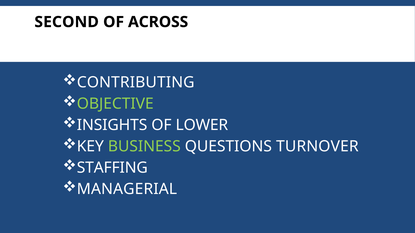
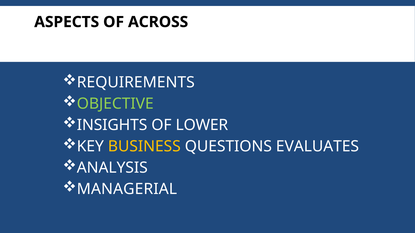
SECOND: SECOND -> ASPECTS (67, 22)
CONTRIBUTING: CONTRIBUTING -> REQUIREMENTS (136, 83)
BUSINESS colour: light green -> yellow (144, 147)
TURNOVER: TURNOVER -> EVALUATES (317, 147)
STAFFING: STAFFING -> ANALYSIS (112, 168)
